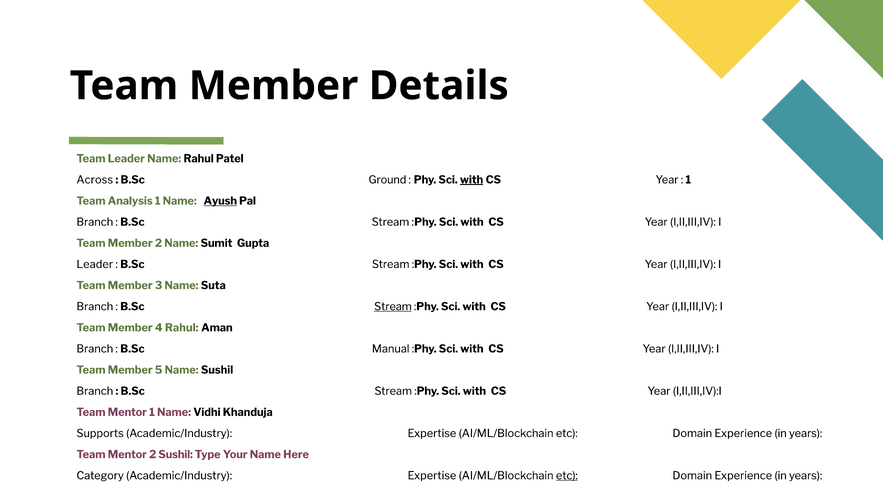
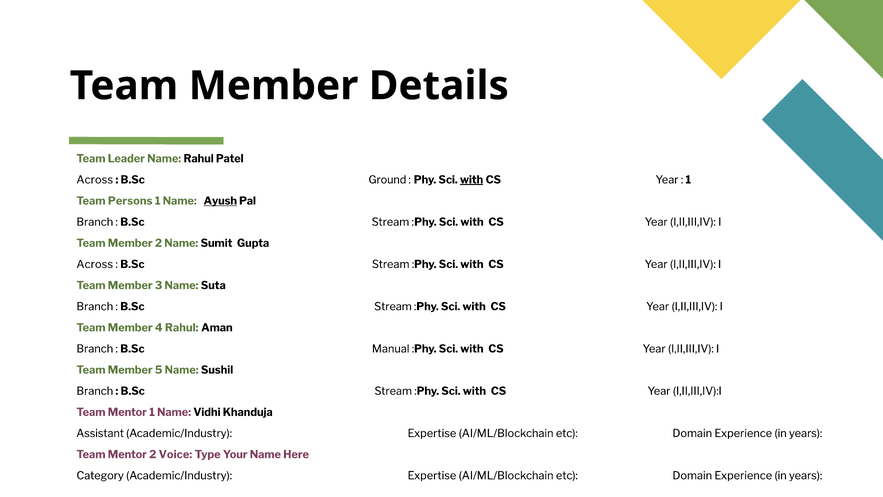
Analysis: Analysis -> Persons (130, 201)
Leader: Leader -> Across (95, 264)
Stream underline: present -> none (393, 306)
Supports: Supports -> Assistant (100, 433)
2 Sushil: Sushil -> Voice (175, 454)
etc underline: present -> none (567, 475)
